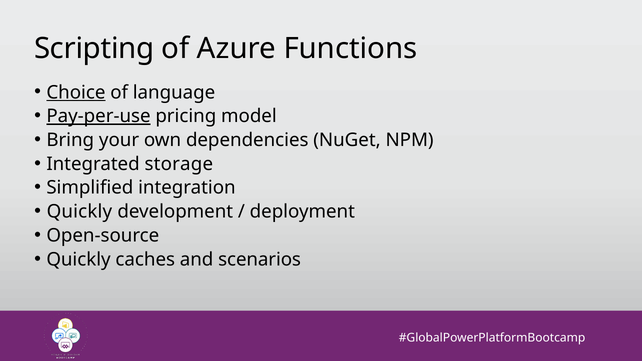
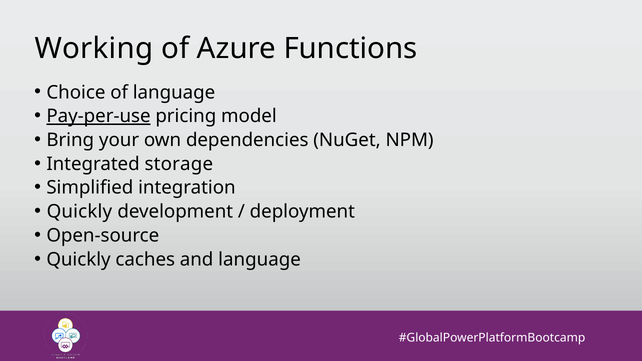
Scripting: Scripting -> Working (94, 49)
Choice underline: present -> none (76, 92)
and scenarios: scenarios -> language (260, 259)
